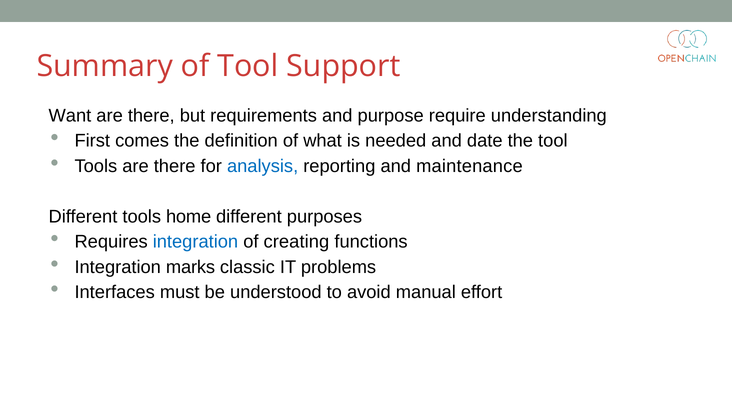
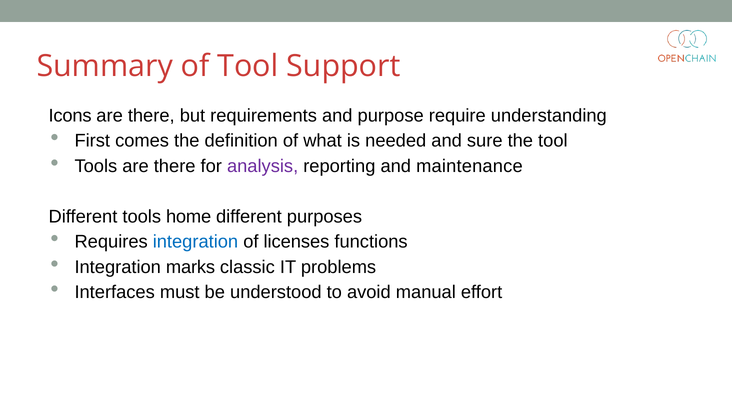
Want: Want -> Icons (70, 115)
date: date -> sure (485, 141)
analysis colour: blue -> purple (263, 166)
creating: creating -> licenses (296, 242)
